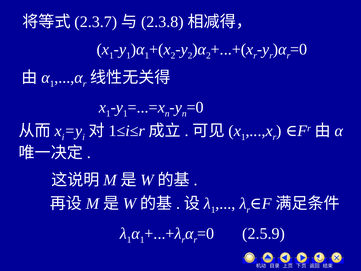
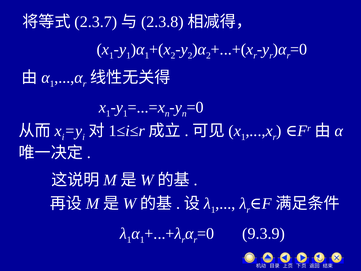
2.5.9: 2.5.9 -> 9.3.9 (264, 233)
